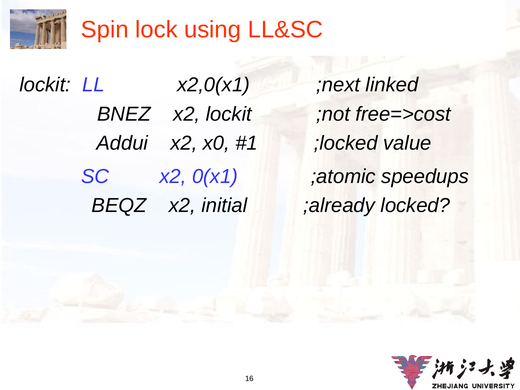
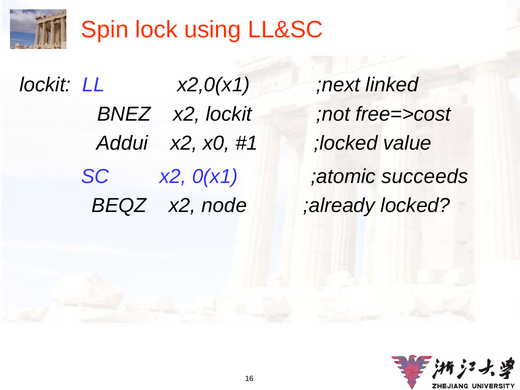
speedups: speedups -> succeeds (425, 176)
initial: initial -> node (224, 206)
